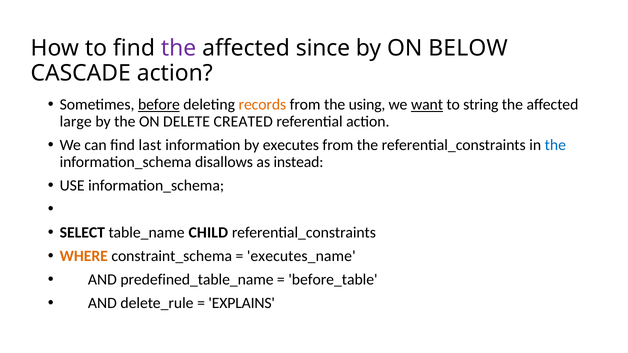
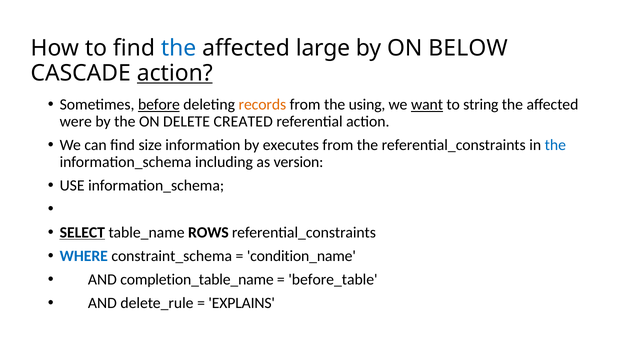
the colour: purple -> blue (179, 48)
since: since -> large (323, 48)
action underline: none -> present (175, 73)
large: large -> were (76, 122)
last: last -> size (150, 145)
disallows: disallows -> including (224, 162)
instead: instead -> version (298, 162)
SELECT underline: none -> present (82, 233)
CHILD: CHILD -> ROWS (208, 233)
WHERE colour: orange -> blue (84, 256)
executes_name: executes_name -> condition_name (301, 256)
predefined_table_name: predefined_table_name -> completion_table_name (197, 280)
